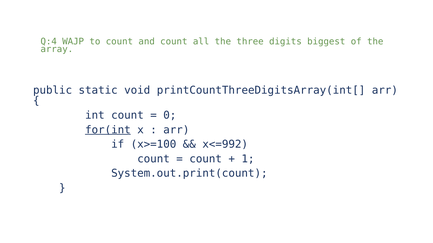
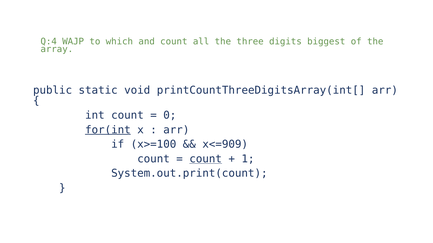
to count: count -> which (119, 42)
x<=992: x<=992 -> x<=909 (225, 145)
count underline: none -> present (206, 159)
